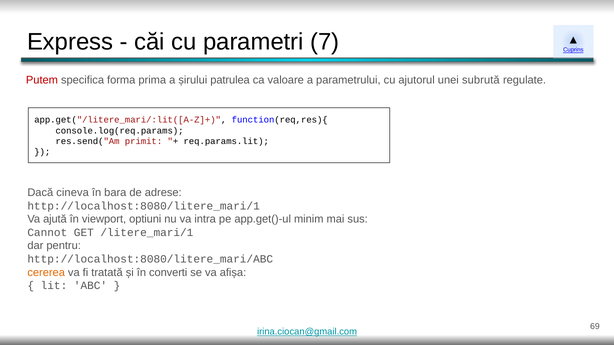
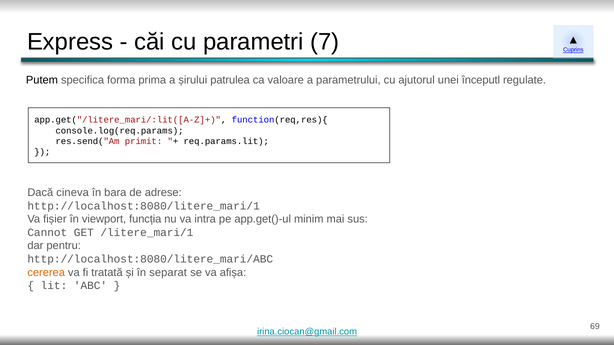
Putem colour: red -> black (42, 80)
subrută: subrută -> începutl (481, 80)
ajută: ajută -> fișier (55, 219)
optiuni: optiuni -> funcția (145, 219)
converti: converti -> separat (168, 273)
